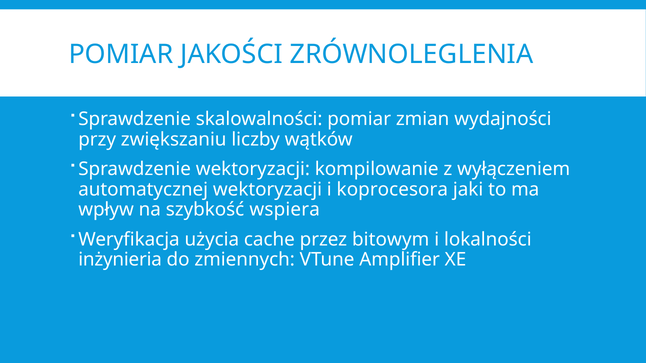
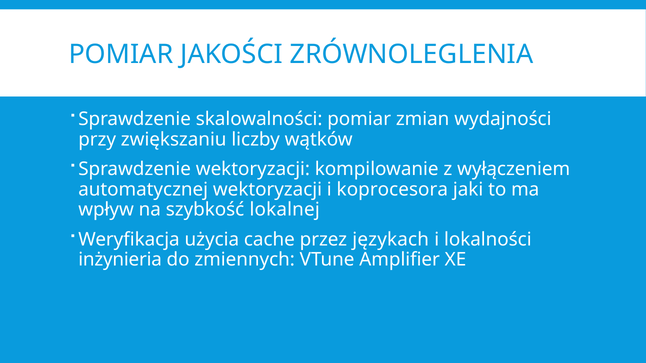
wspiera: wspiera -> lokalnej (285, 210)
bitowym: bitowym -> językach (391, 240)
